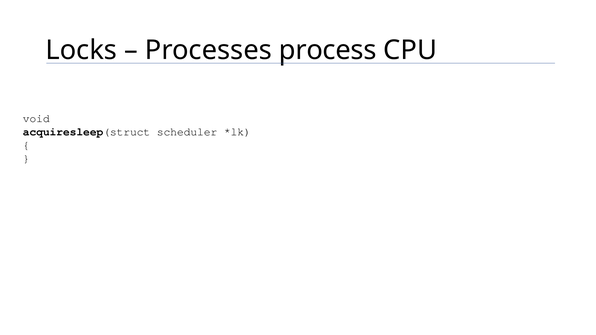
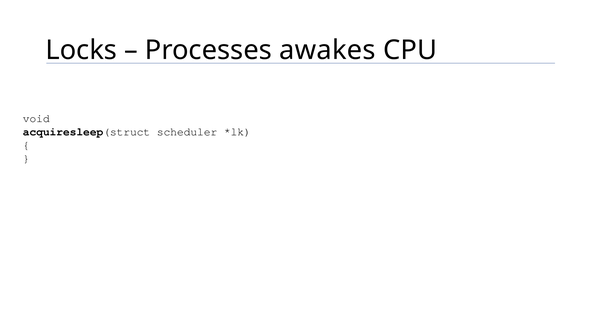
process: process -> awakes (327, 50)
